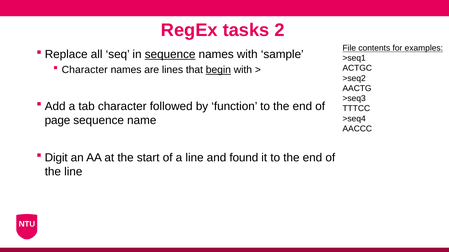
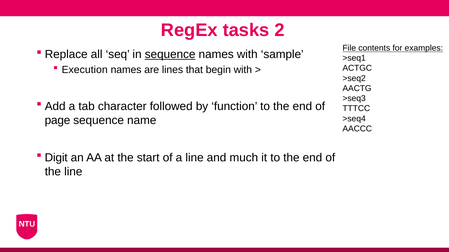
Character: Character -> Execution (85, 70)
begin underline: present -> none (218, 70)
found: found -> much (244, 158)
